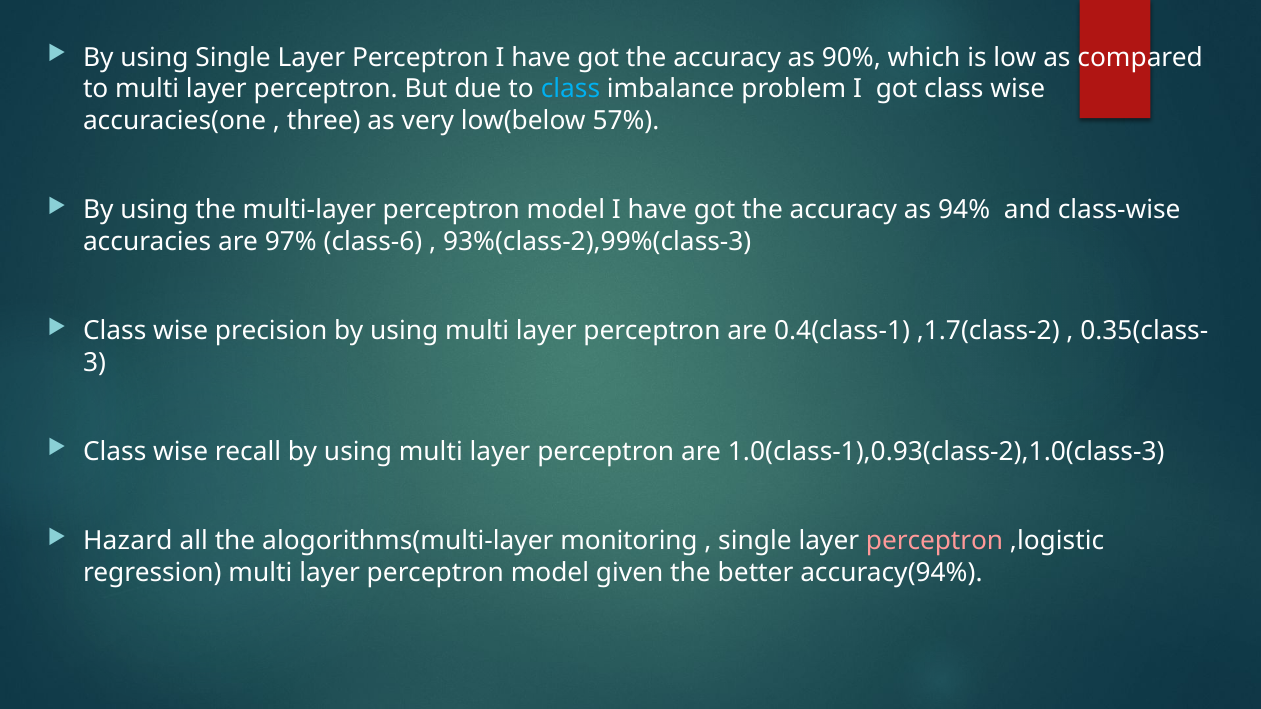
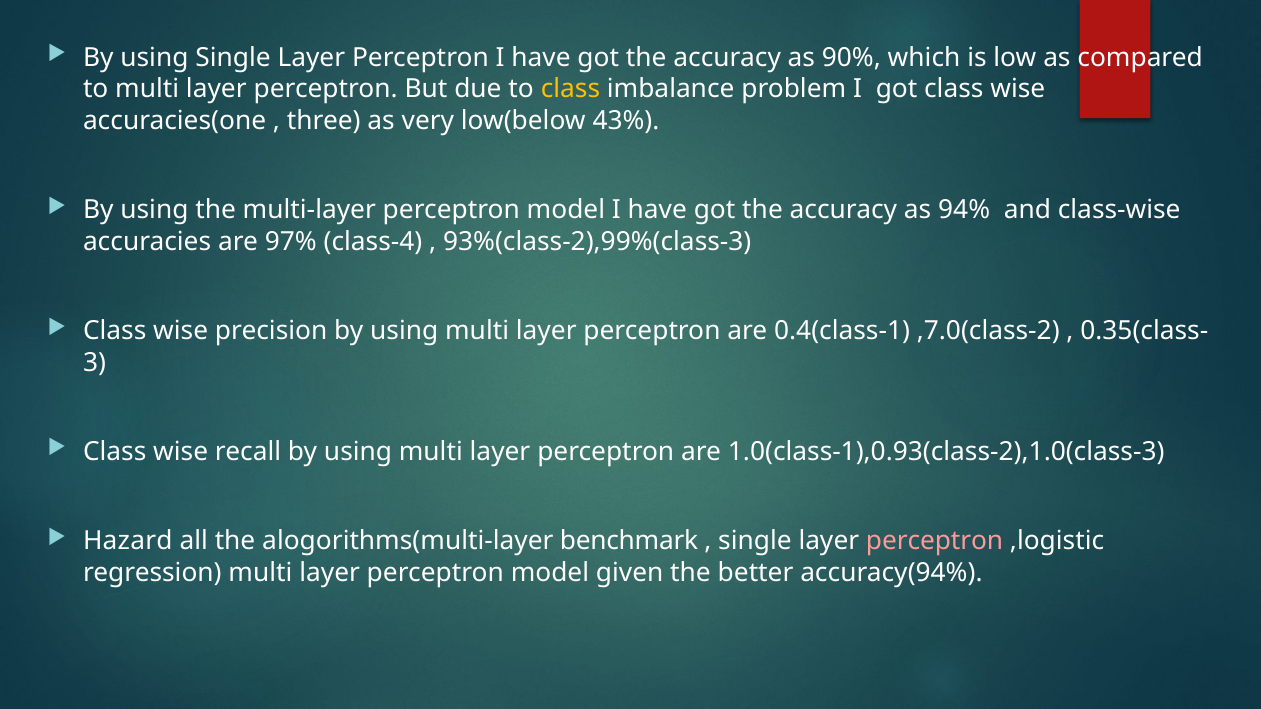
class colour: light blue -> yellow (570, 89)
57%: 57% -> 43% (626, 121)
class-6: class-6 -> class-4 (373, 242)
,1.7(class-2: ,1.7(class-2 -> ,7.0(class-2 (988, 331)
monitoring: monitoring -> benchmark (629, 541)
